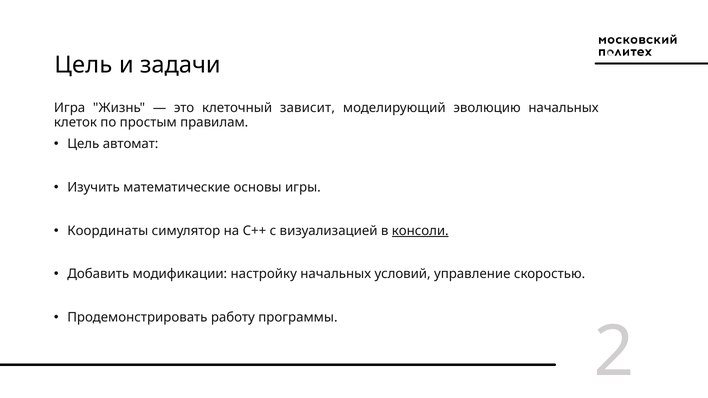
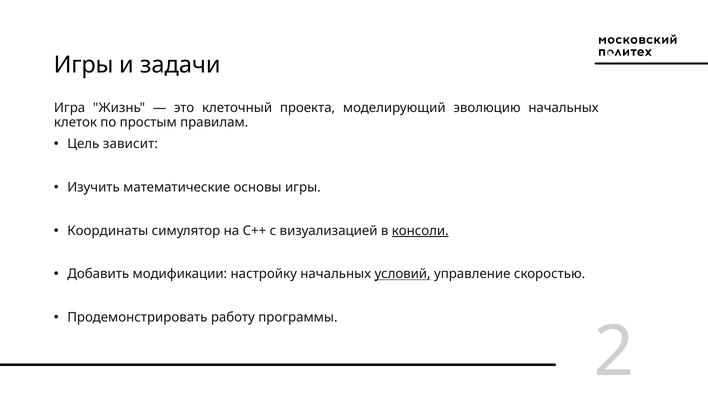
Цель: Цель -> Игры (84, 65)
зависит: зависит -> проекта (308, 108)
автомат: автомат -> зависит (130, 144)
условий underline: none -> present (403, 274)
